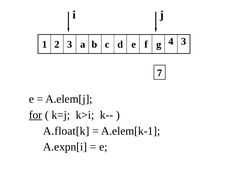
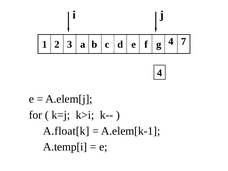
4 3: 3 -> 7 (184, 41)
7: 7 -> 4 (160, 73)
for underline: present -> none (35, 115)
A.expn[i: A.expn[i -> A.temp[i (65, 147)
